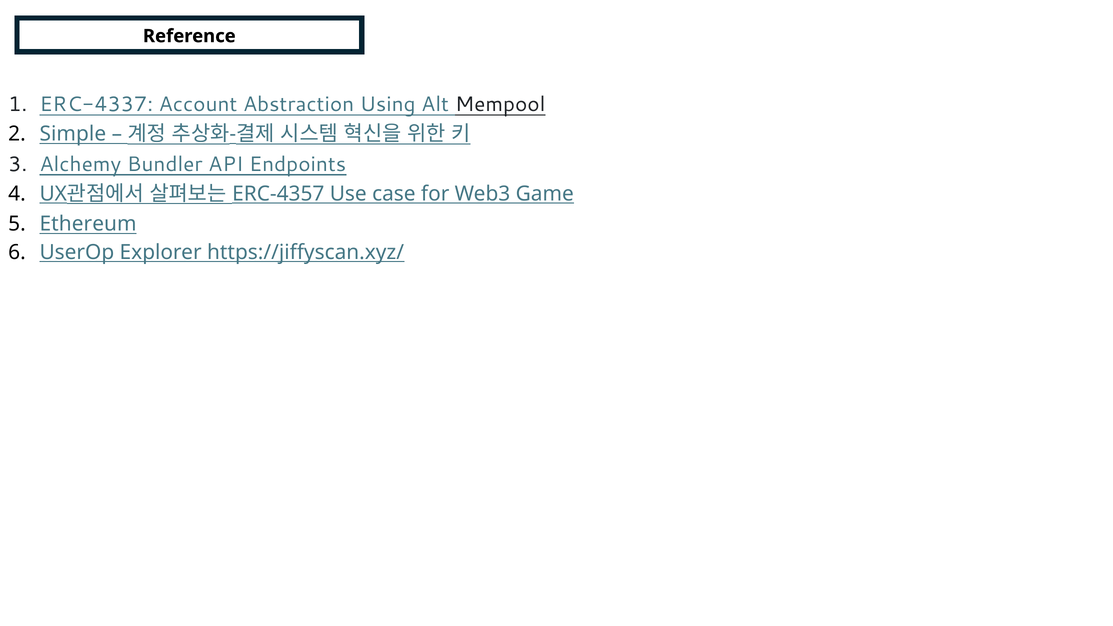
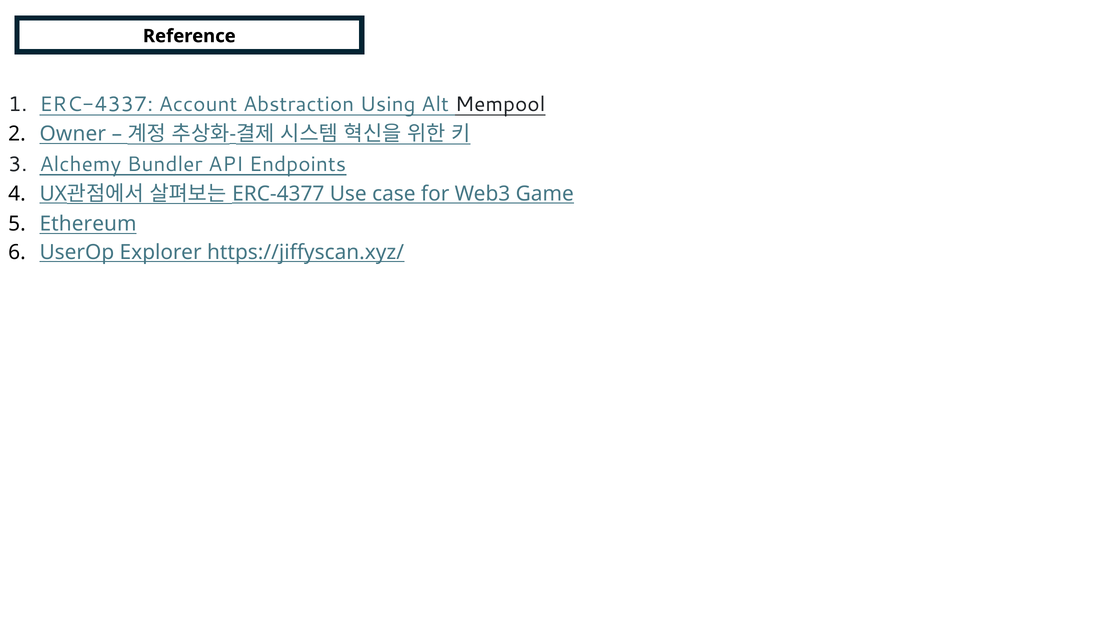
Simple: Simple -> Owner (73, 134)
ERC-4357: ERC-4357 -> ERC-4377 (278, 194)
